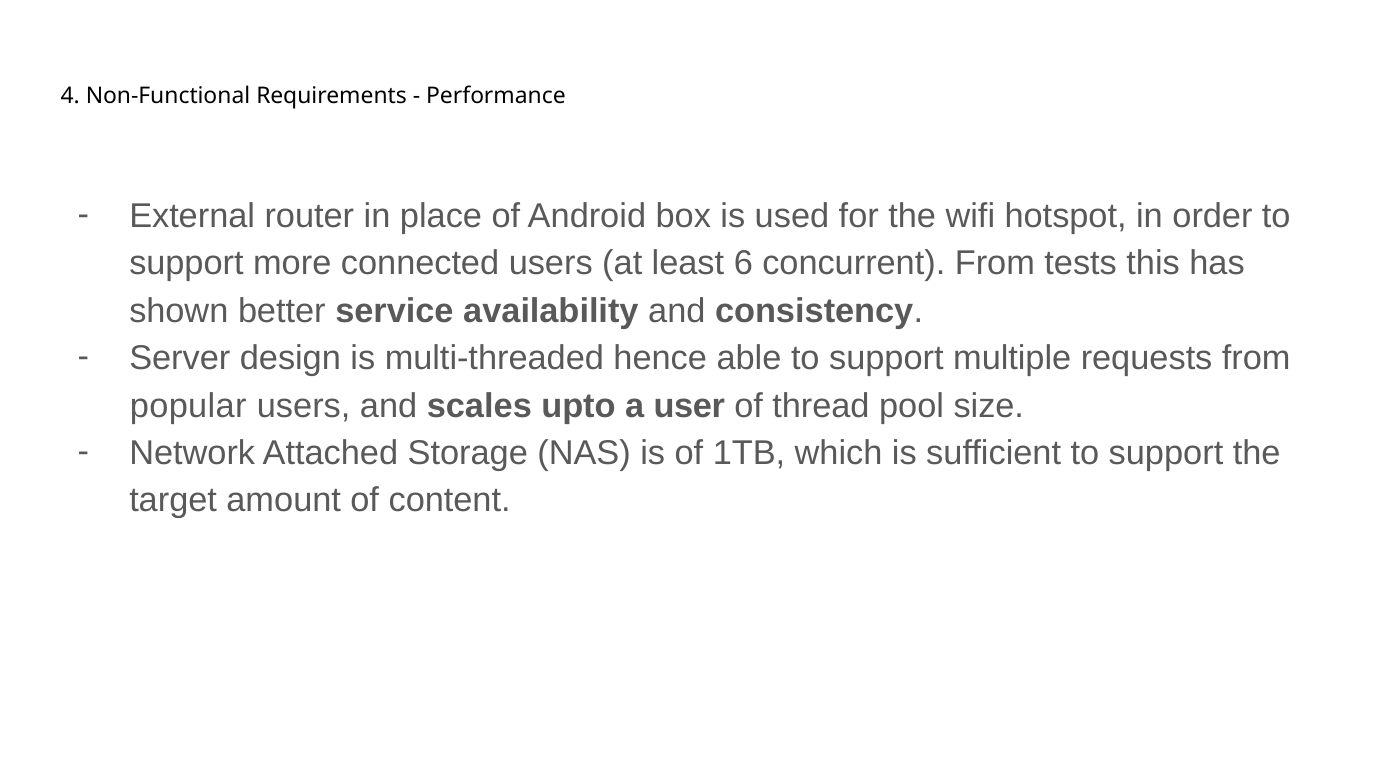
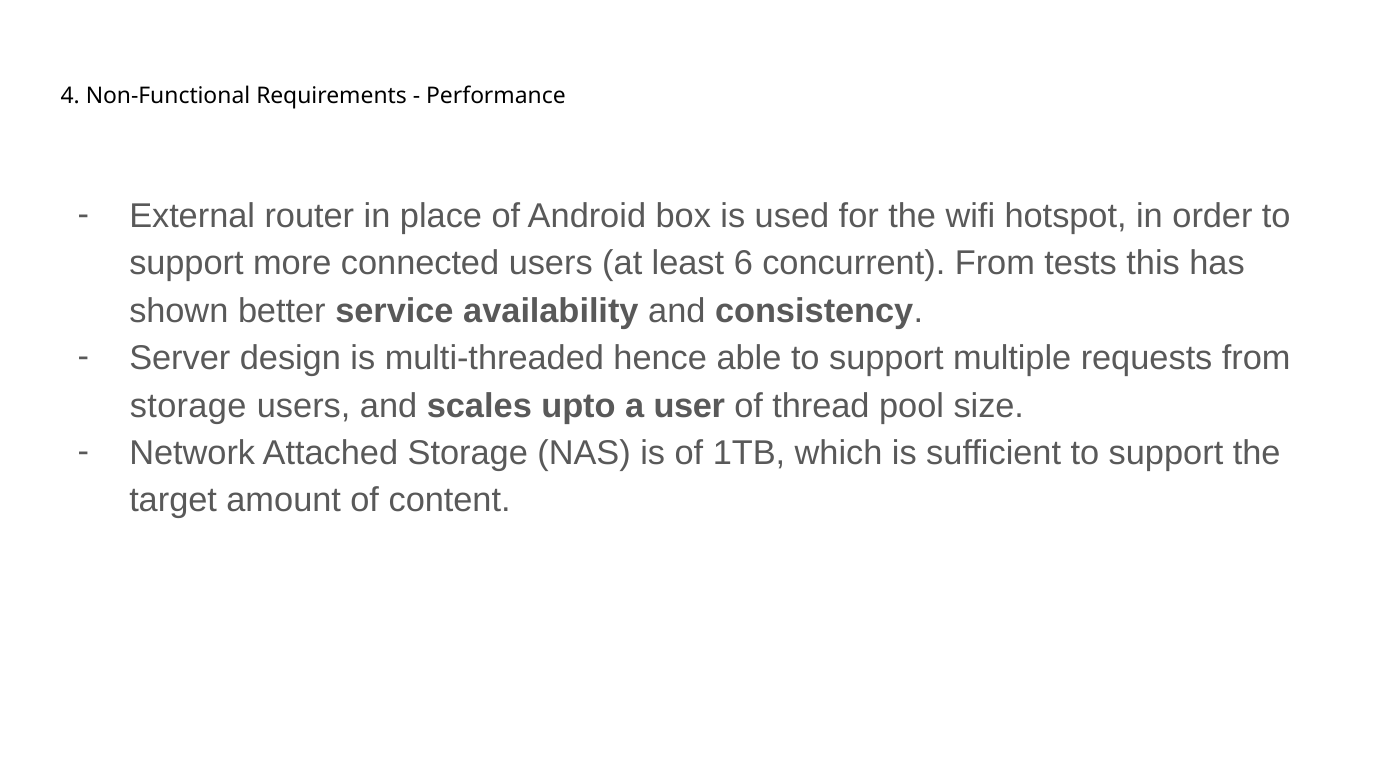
popular: popular -> storage (188, 406)
